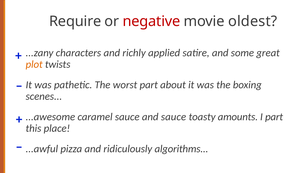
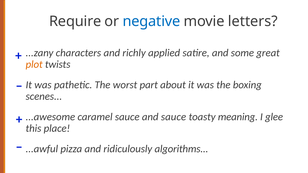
negative colour: red -> blue (151, 21)
oldest: oldest -> letters (253, 21)
amounts: amounts -> meaning (238, 117)
I part: part -> glee (274, 117)
